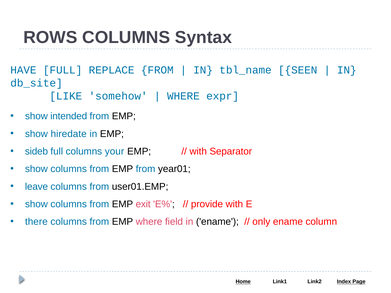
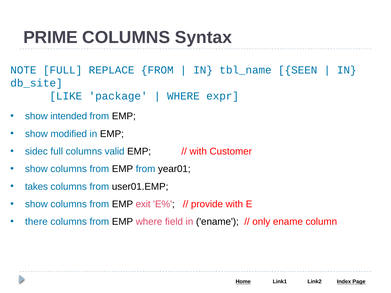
ROWS: ROWS -> PRIME (50, 37)
HAVE: HAVE -> NOTE (23, 70)
somehow: somehow -> package (118, 96)
hiredate: hiredate -> modified (69, 134)
sideb: sideb -> sidec (36, 151)
your: your -> valid (115, 151)
Separator: Separator -> Customer (231, 151)
leave: leave -> takes (36, 187)
